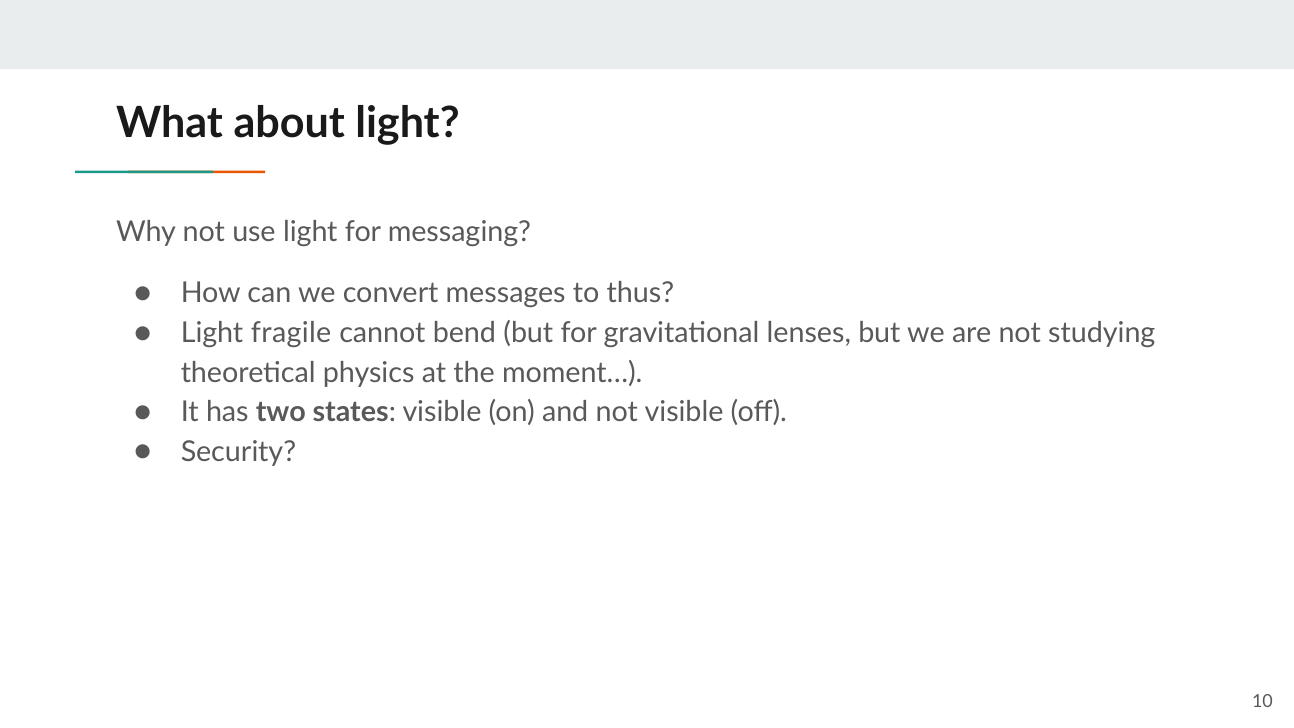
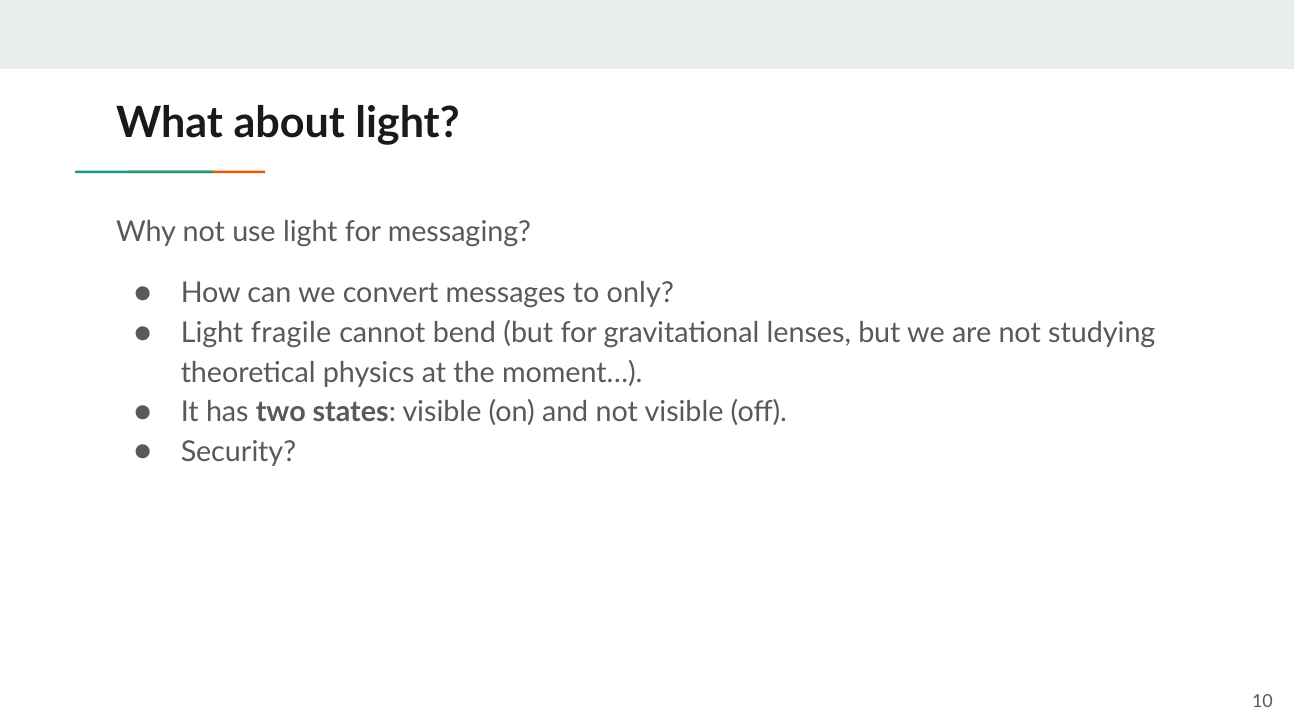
thus: thus -> only (640, 293)
